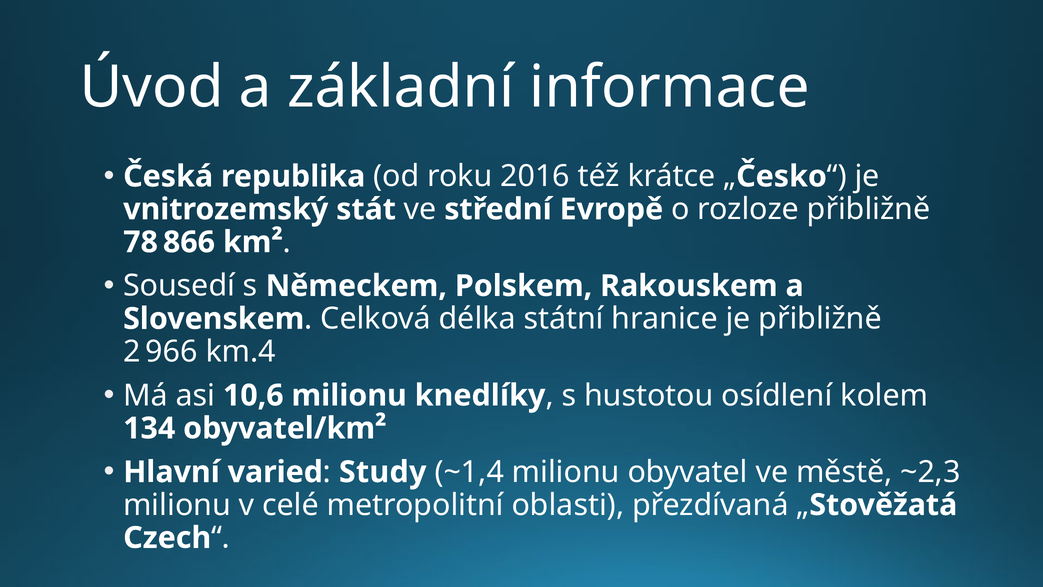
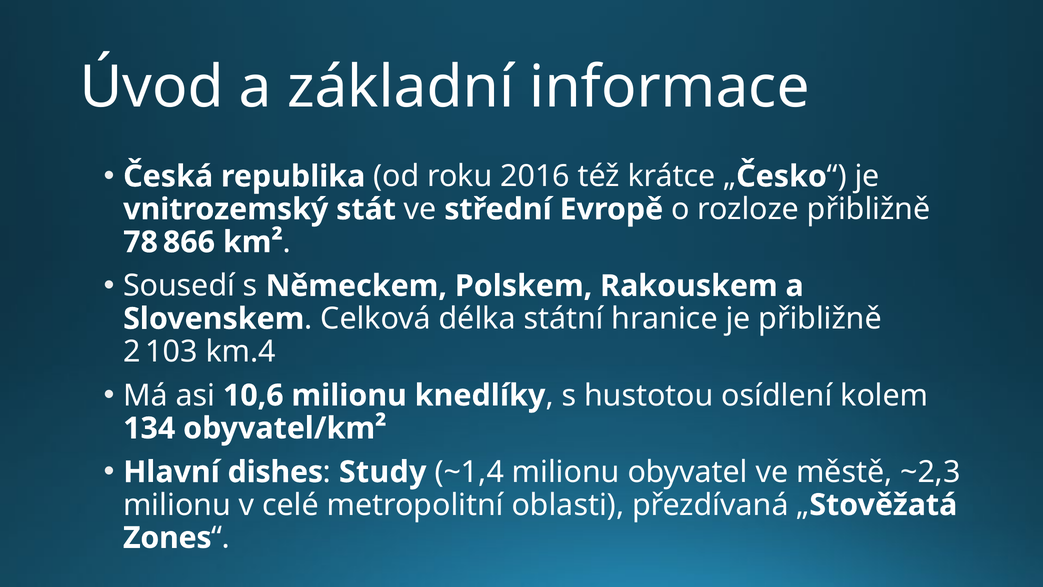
966: 966 -> 103 (172, 352)
varied: varied -> dishes (275, 472)
Czech: Czech -> Zones (167, 538)
